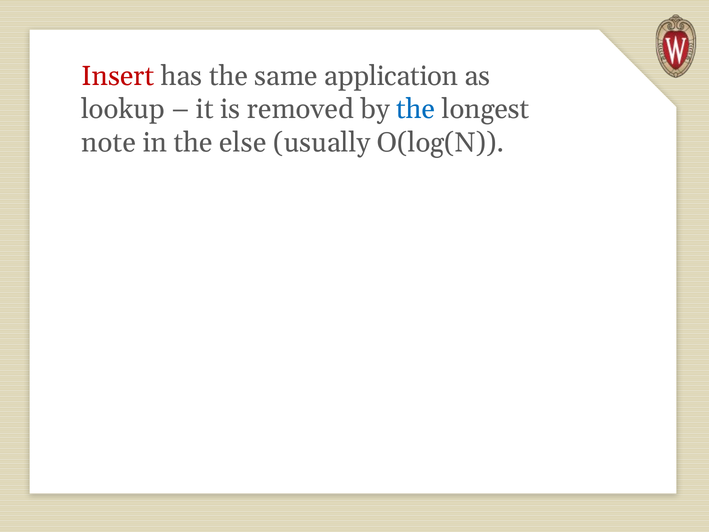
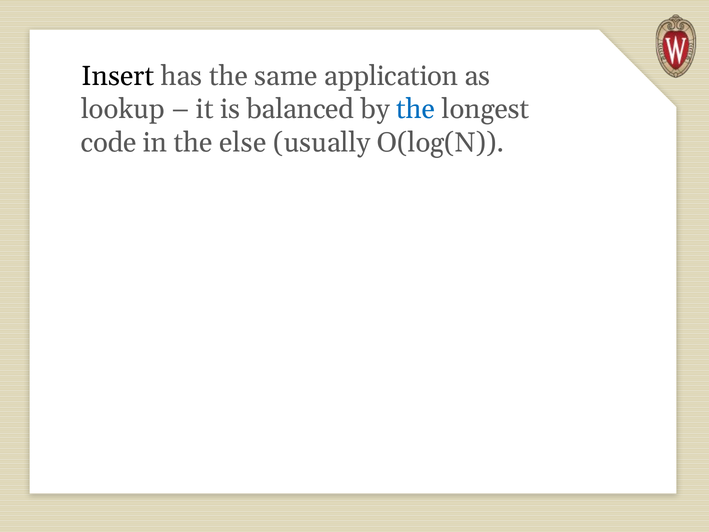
Insert colour: red -> black (118, 76)
removed: removed -> balanced (300, 109)
note: note -> code (109, 142)
